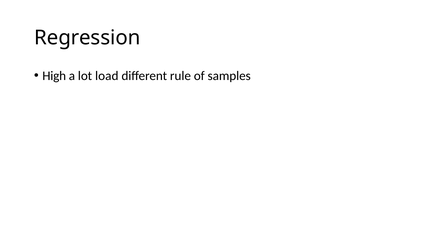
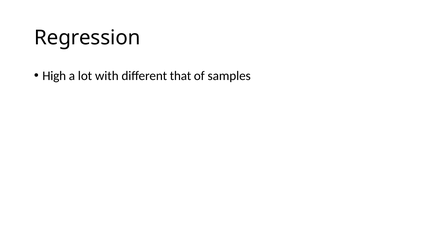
load: load -> with (107, 76)
rule: rule -> that (181, 76)
